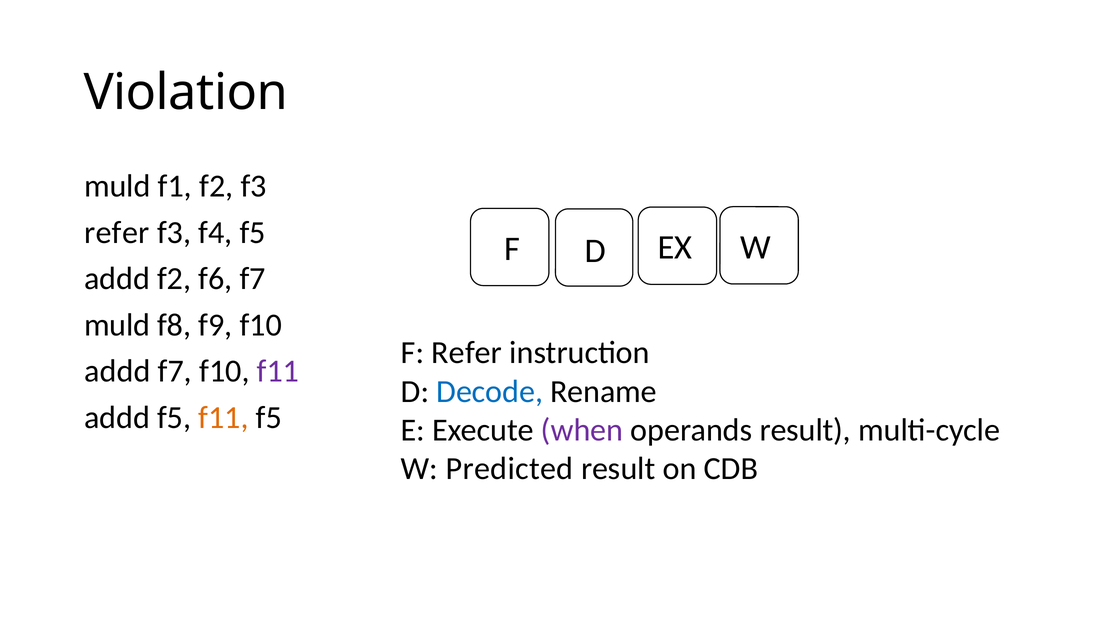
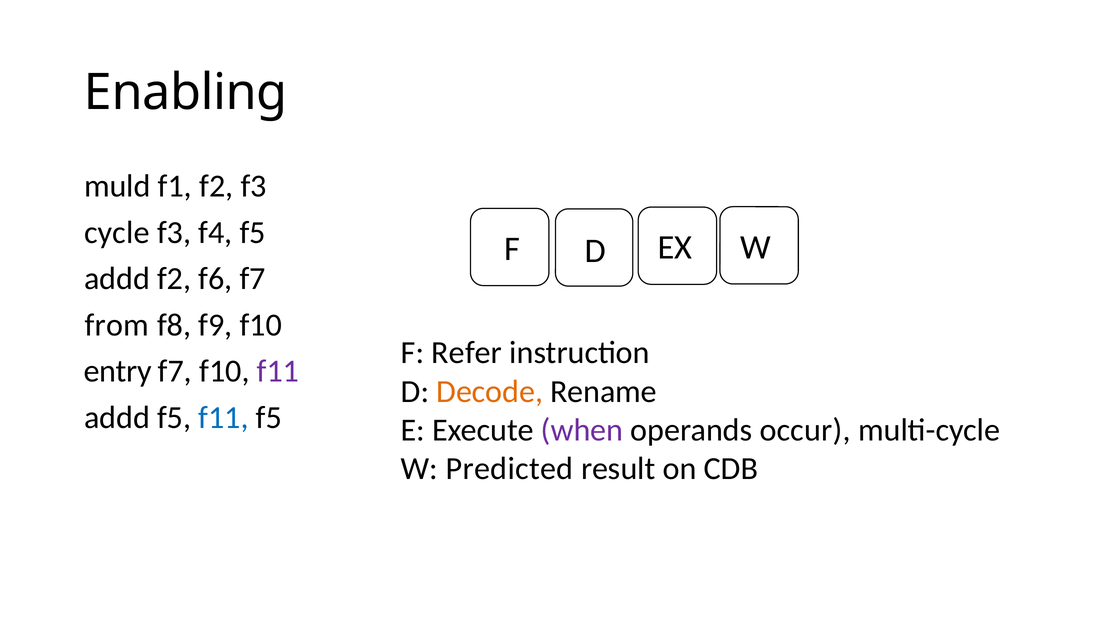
Violation: Violation -> Enabling (186, 93)
refer: refer -> cycle (117, 233)
muld: muld -> from (117, 325)
addd: addd -> entry (118, 371)
Decode colour: blue -> orange (490, 391)
f11 colour: orange -> blue (224, 417)
operands result: result -> occur (805, 430)
